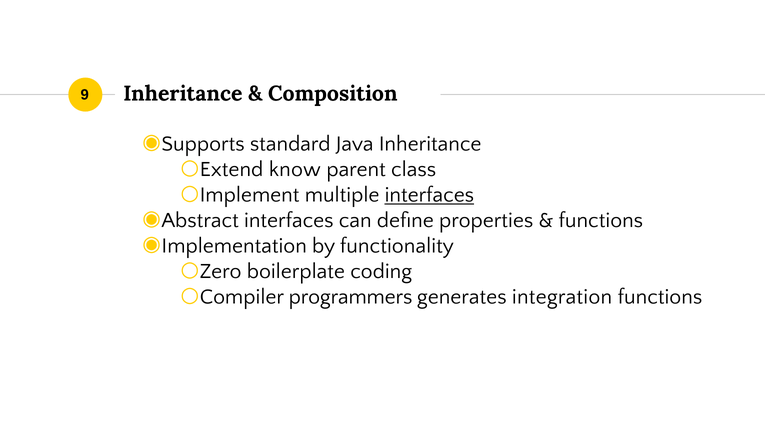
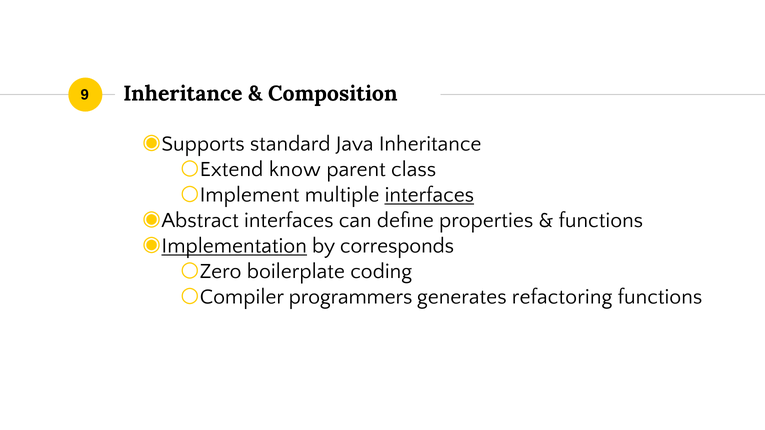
Implementation underline: none -> present (234, 246)
functionality: functionality -> corresponds (397, 246)
integration: integration -> refactoring (562, 297)
